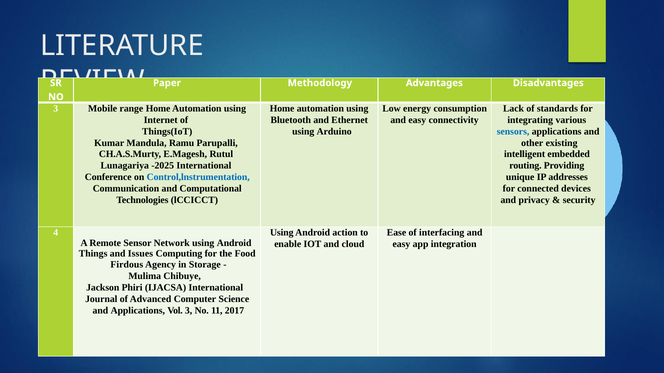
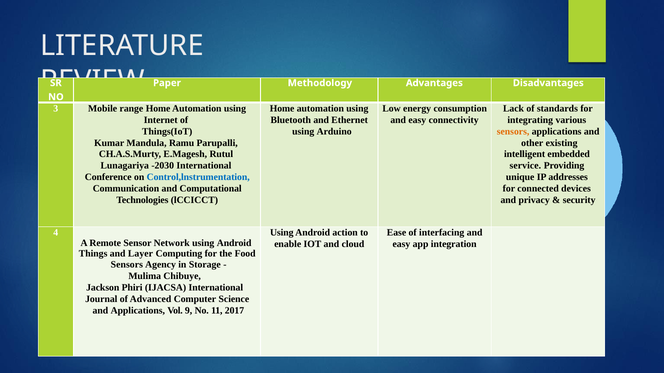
sensors colour: blue -> orange (513, 132)
-2025: -2025 -> -2030 (163, 166)
routing: routing -> service (525, 166)
Issues: Issues -> Layer (140, 254)
Firdous: Firdous -> Sensors (127, 265)
Vol 3: 3 -> 9 (189, 311)
